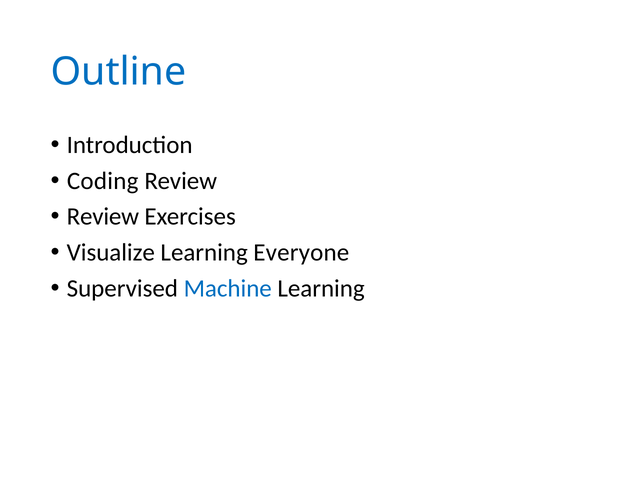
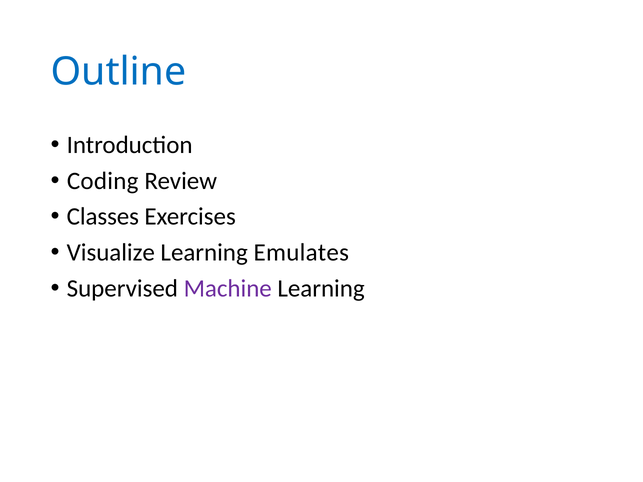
Review: Review -> Classes (103, 217)
Everyone: Everyone -> Emulates (301, 253)
Machine colour: blue -> purple (228, 289)
